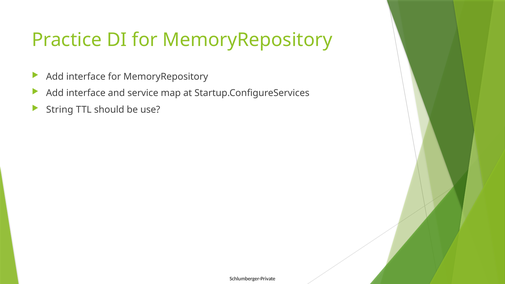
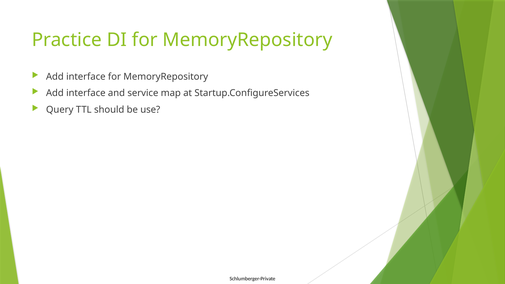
String: String -> Query (60, 110)
